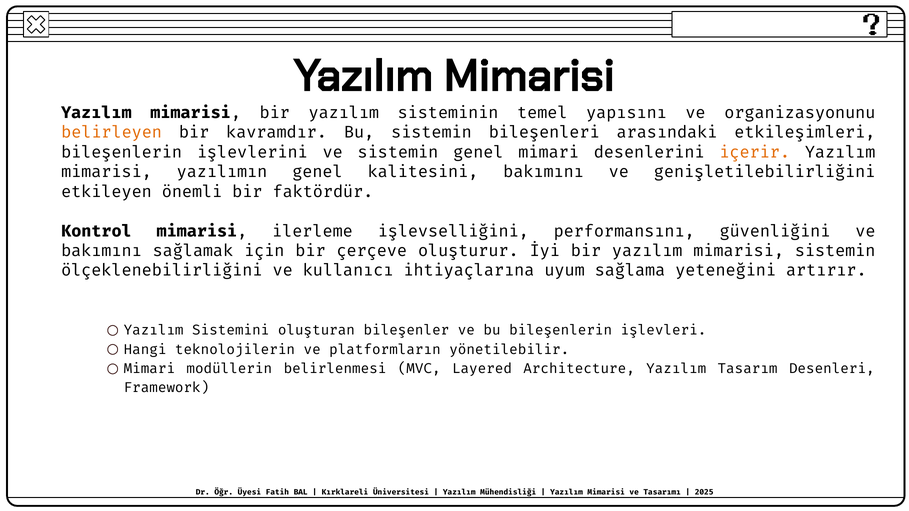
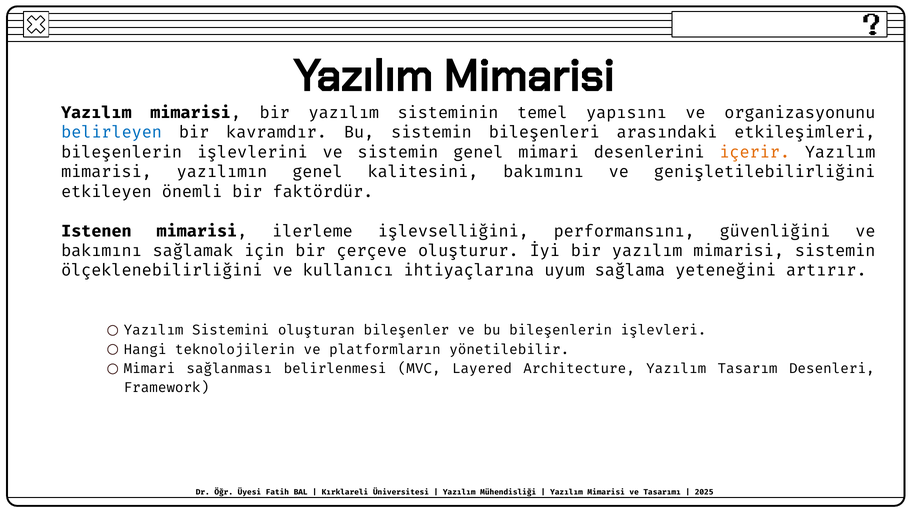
belirleyen colour: orange -> blue (112, 133)
Kontrol: Kontrol -> Istenen (96, 231)
modüllerin: modüllerin -> sağlanması (229, 369)
